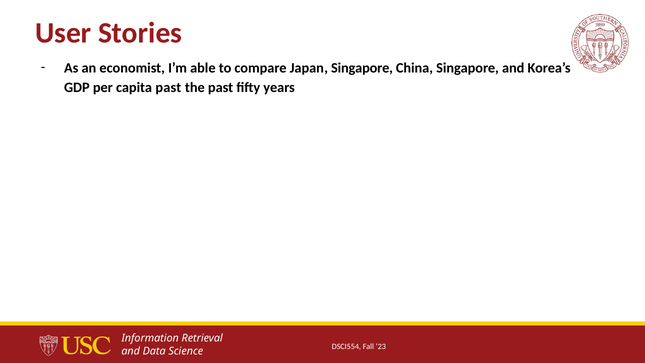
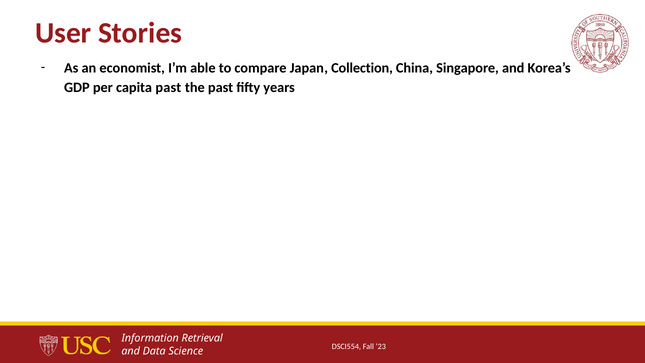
Japan Singapore: Singapore -> Collection (362, 68)
